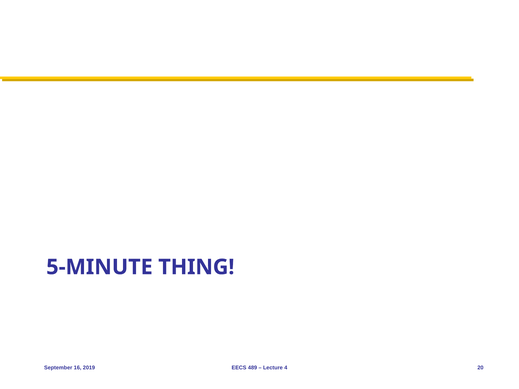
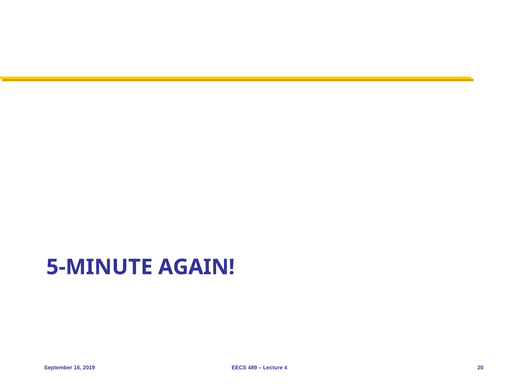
THING: THING -> AGAIN (196, 267)
